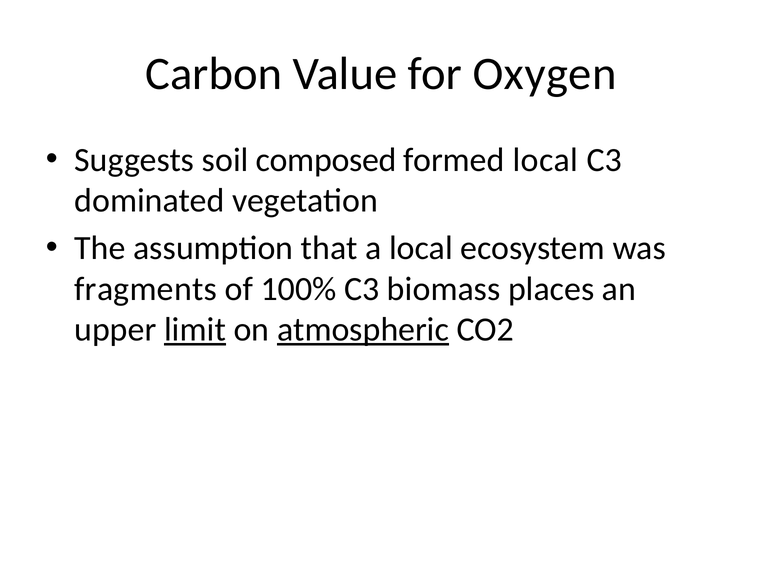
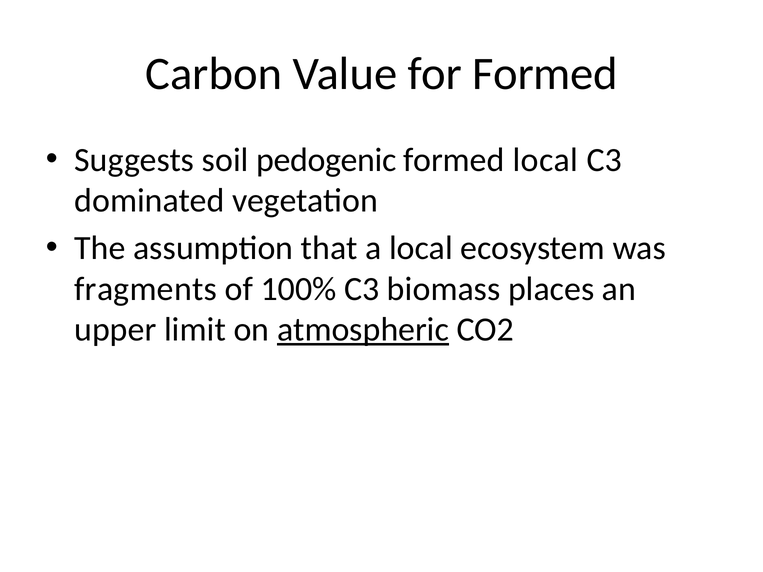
for Oxygen: Oxygen -> Formed (545, 74)
composed: composed -> pedogenic (326, 160)
limit underline: present -> none (195, 330)
